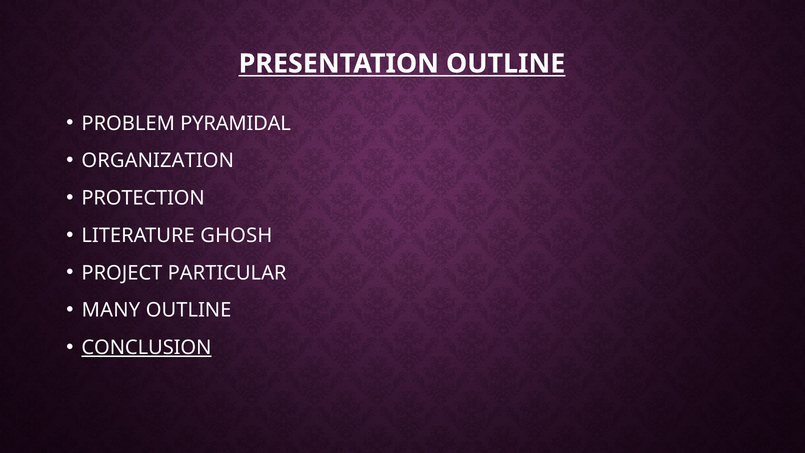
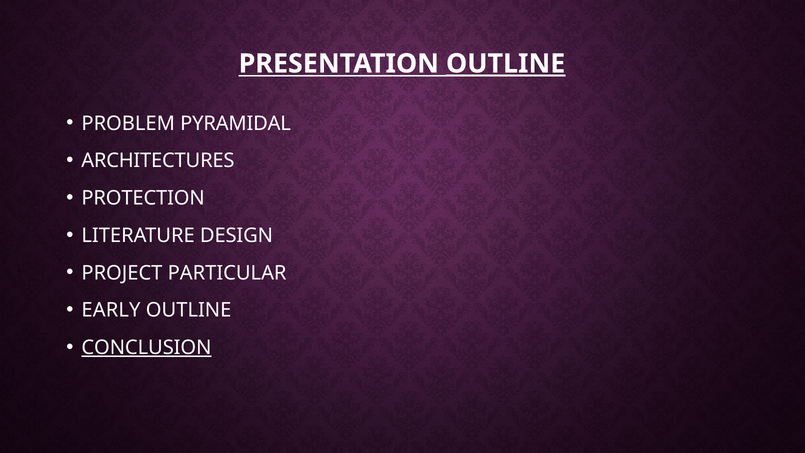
OUTLINE underline: none -> present (506, 64)
ORGANIZATION: ORGANIZATION -> ARCHITECTURES (158, 161)
GHOSH: GHOSH -> DESIGN (236, 235)
MANY: MANY -> EARLY (111, 310)
